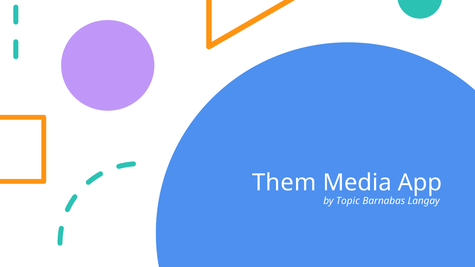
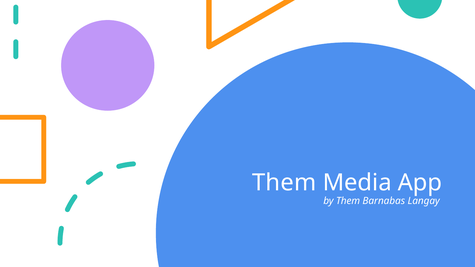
by Topic: Topic -> Them (348, 201)
